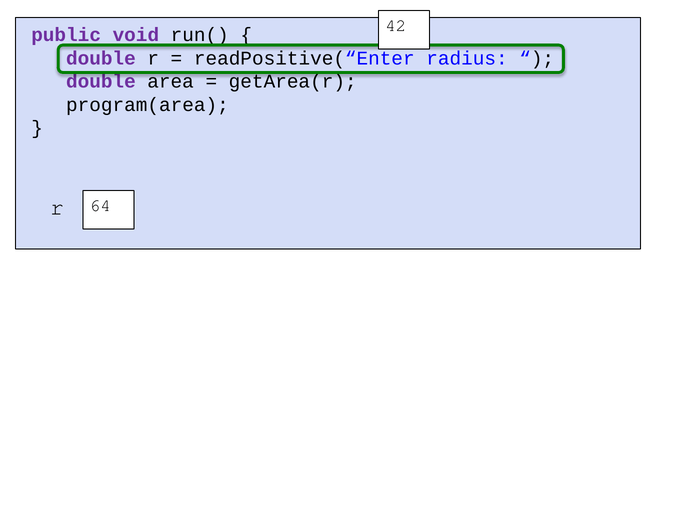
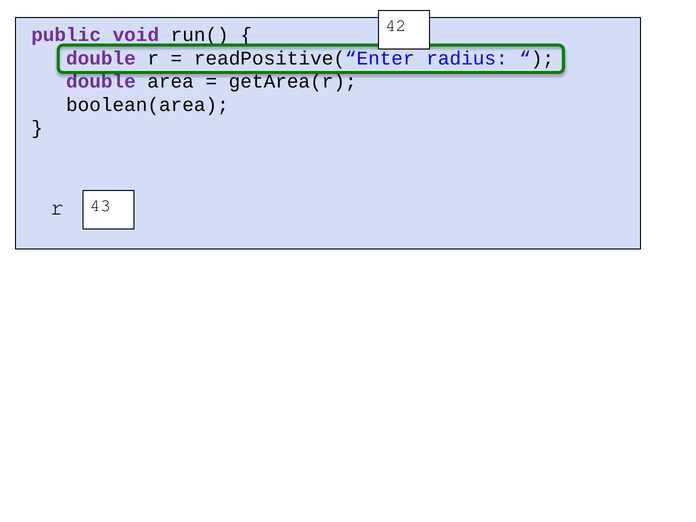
program(area: program(area -> boolean(area (147, 105)
64: 64 -> 43 (100, 206)
